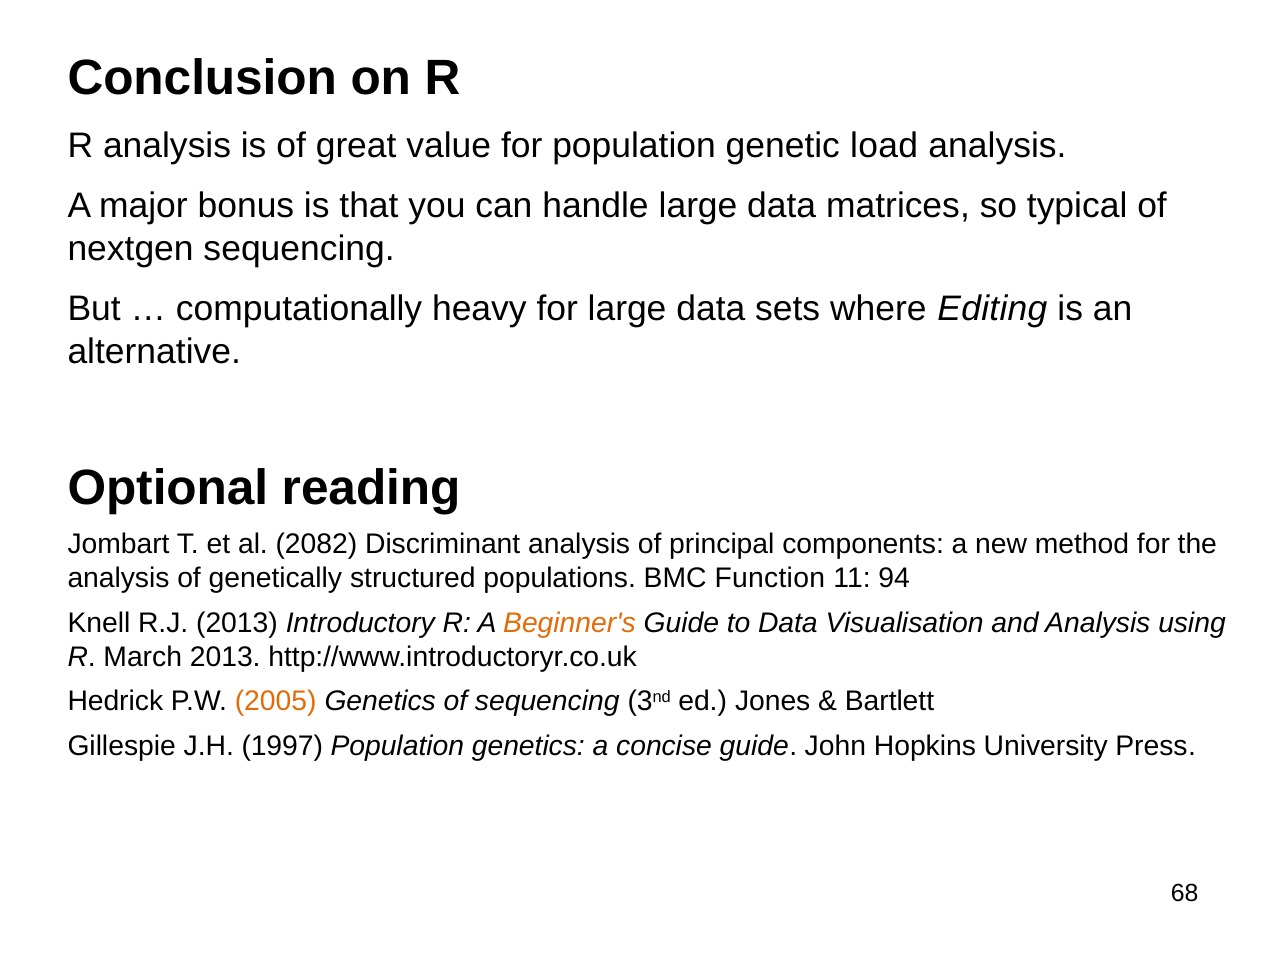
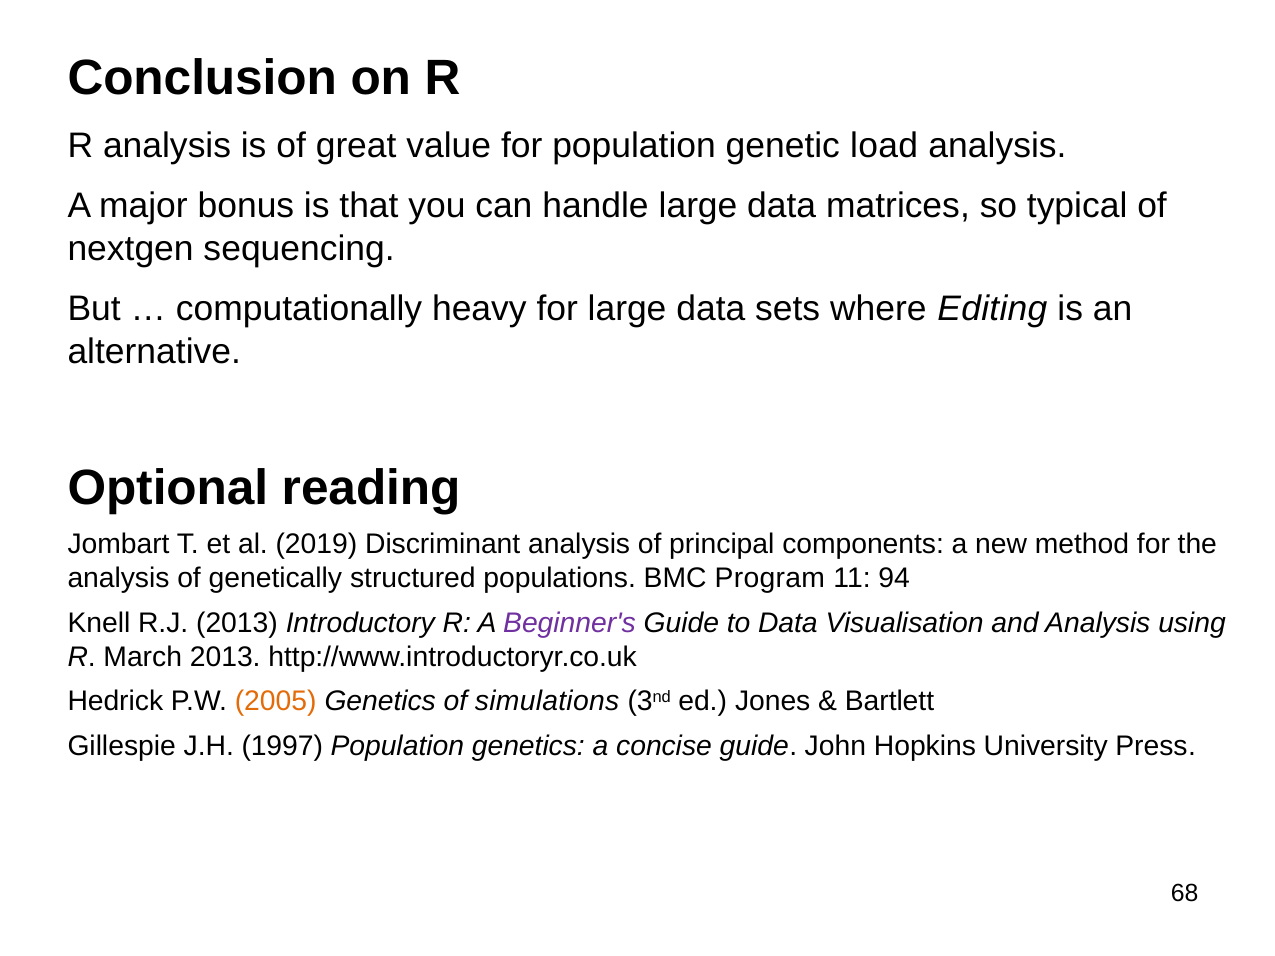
2082: 2082 -> 2019 (316, 544)
Function: Function -> Program (770, 578)
Beginner's colour: orange -> purple (570, 623)
of sequencing: sequencing -> simulations (547, 702)
